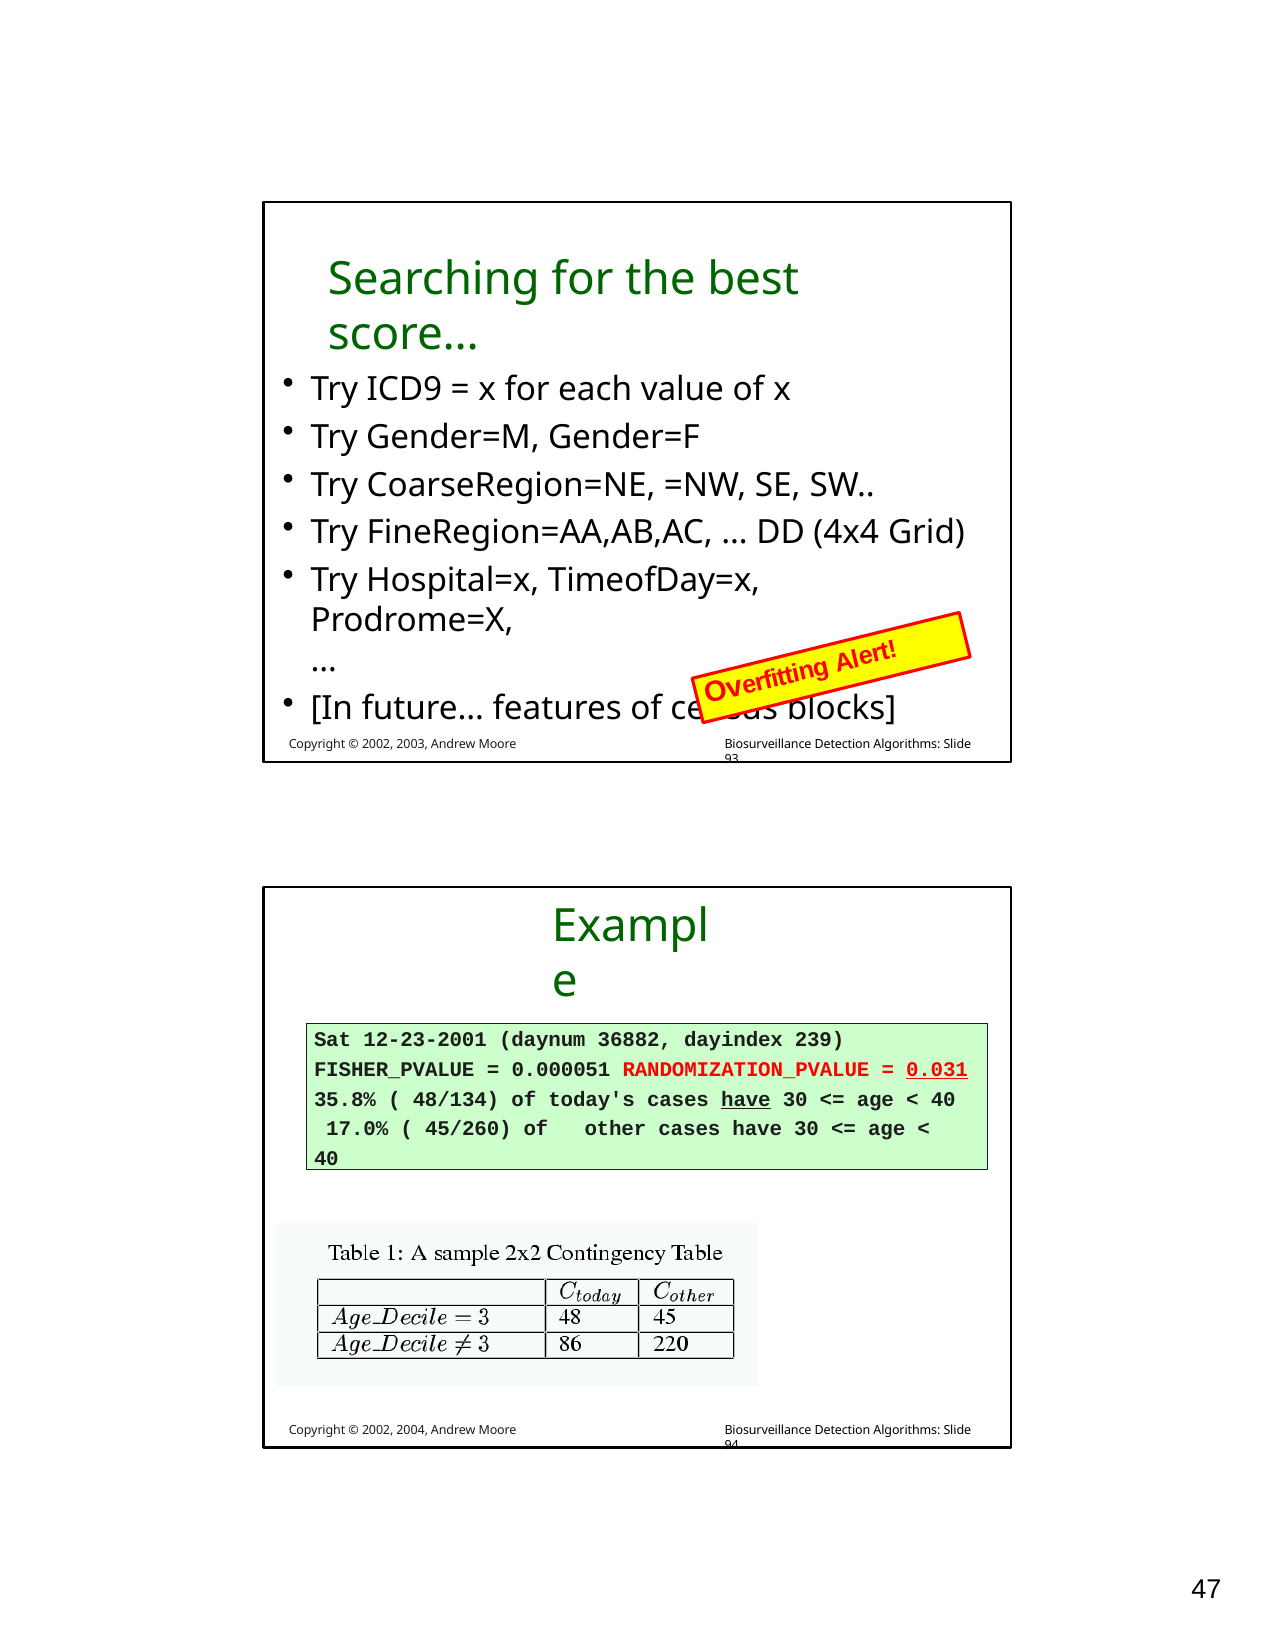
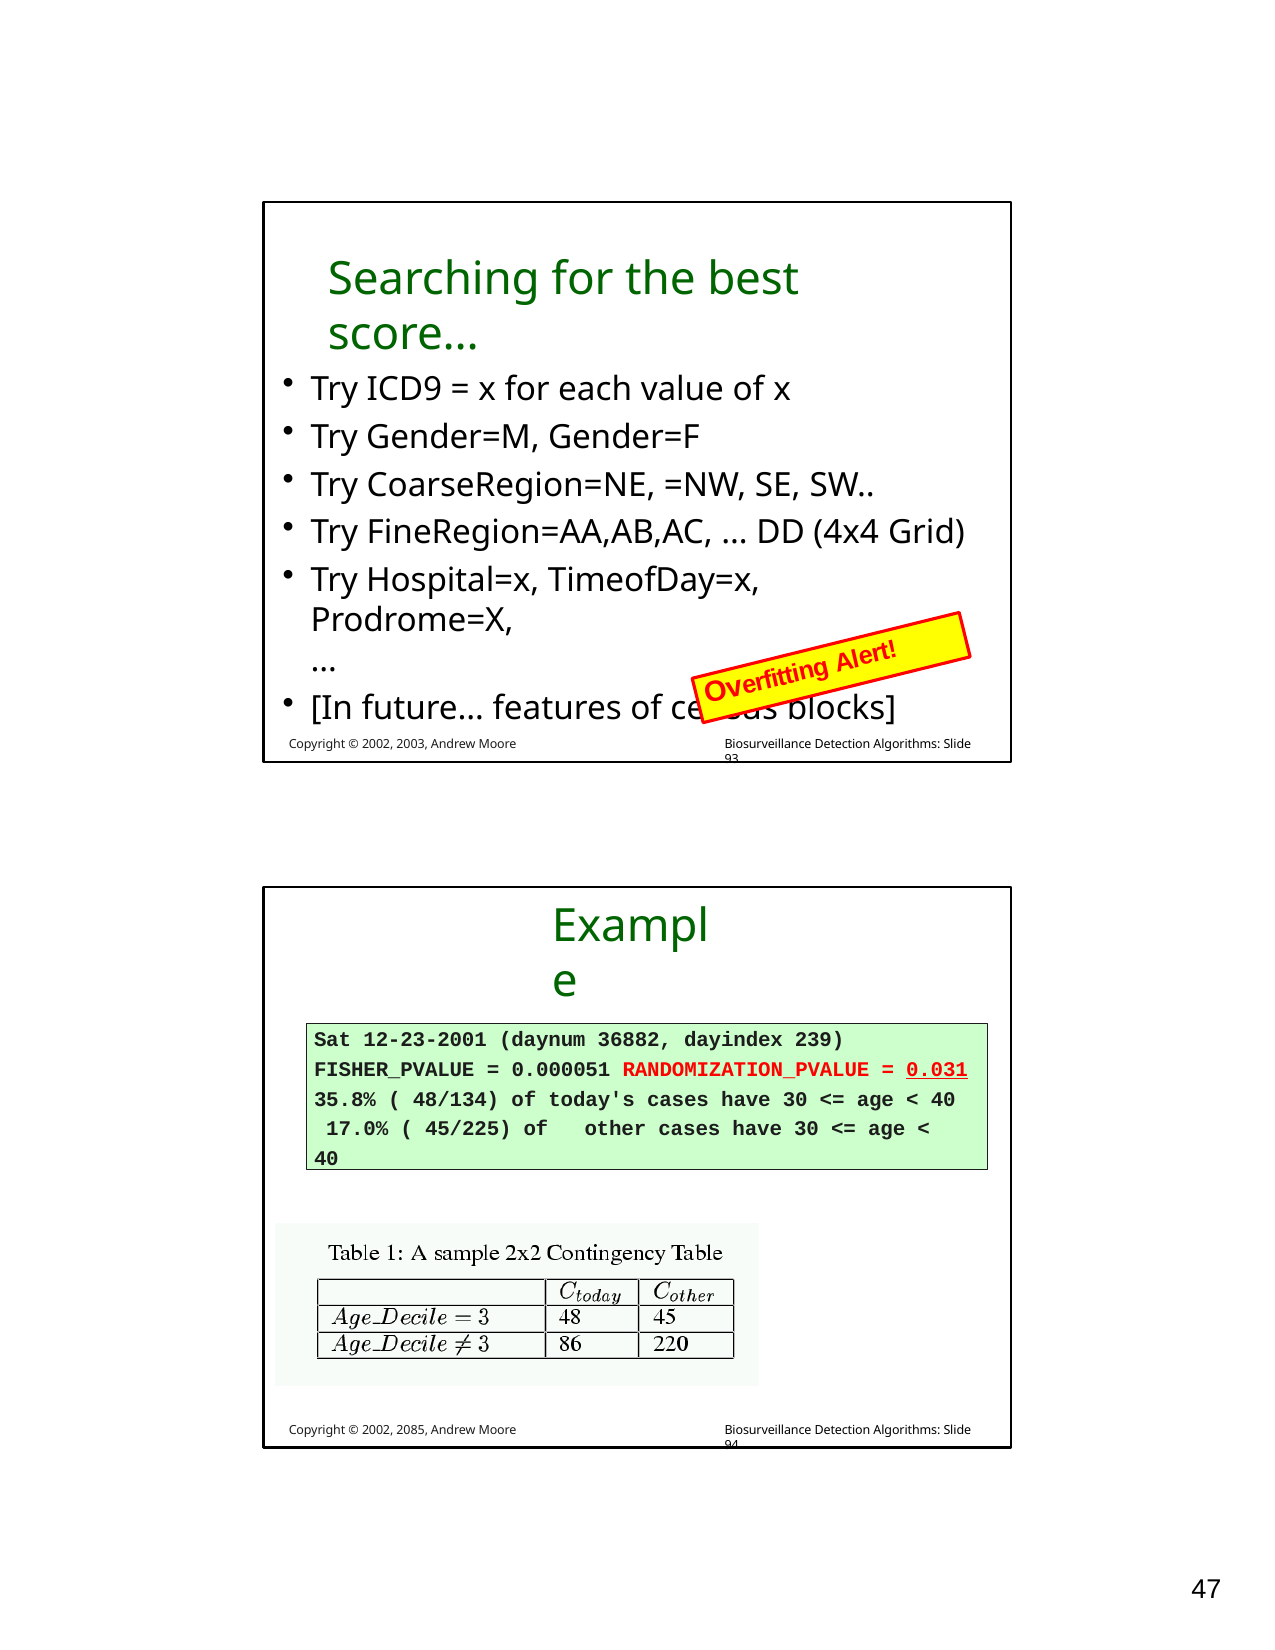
have underline: present -> none (746, 1099)
45/260: 45/260 -> 45/225 (468, 1129)
2004: 2004 -> 2085 (412, 1430)
